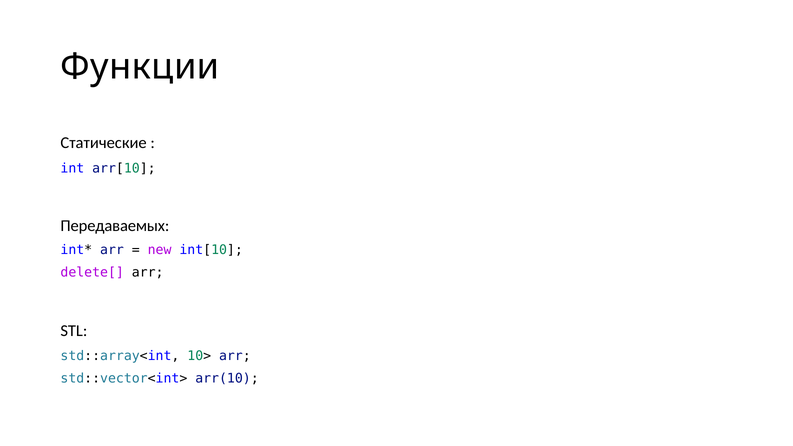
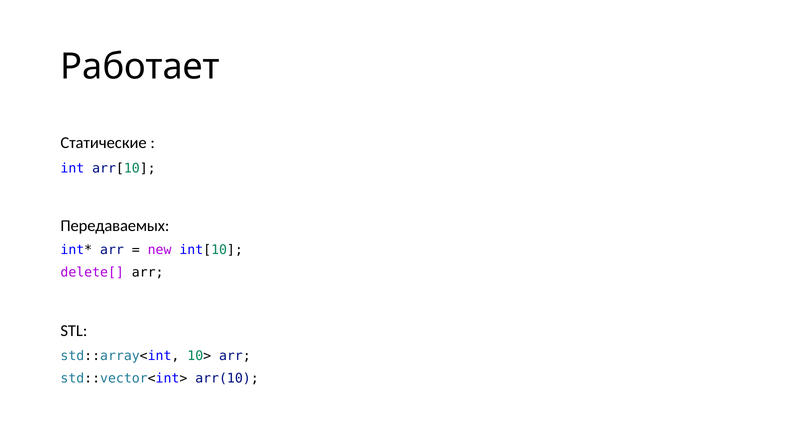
Функции: Функции -> Работает (140, 67)
